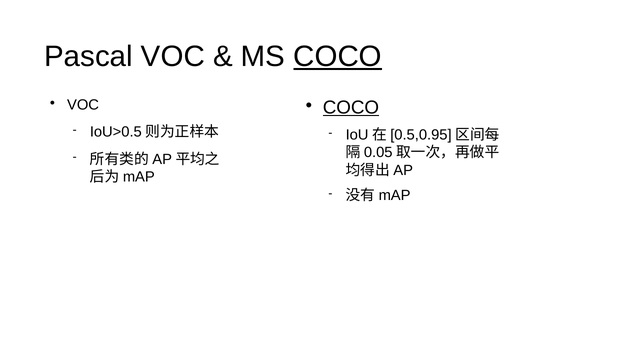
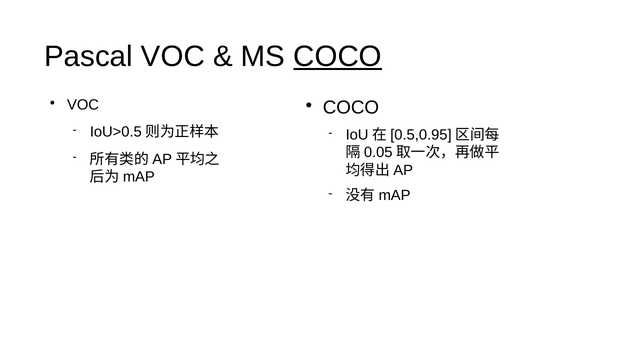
COCO underline: present -> none (351, 108)
